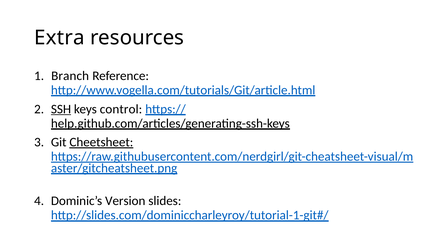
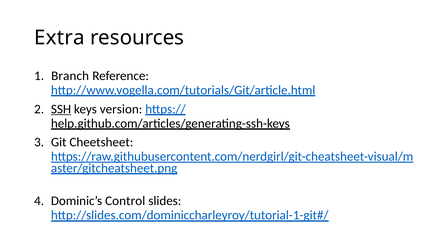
control: control -> version (121, 109)
Cheetsheet underline: present -> none (101, 142)
Version: Version -> Control (125, 201)
